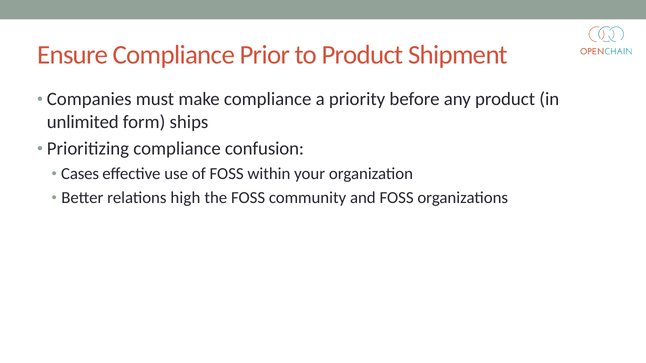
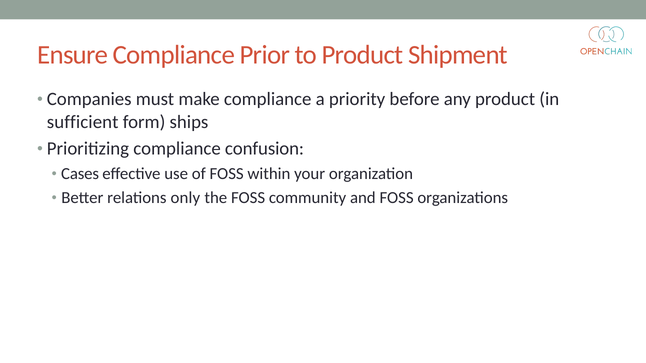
unlimited: unlimited -> sufficient (83, 122)
high: high -> only (185, 198)
